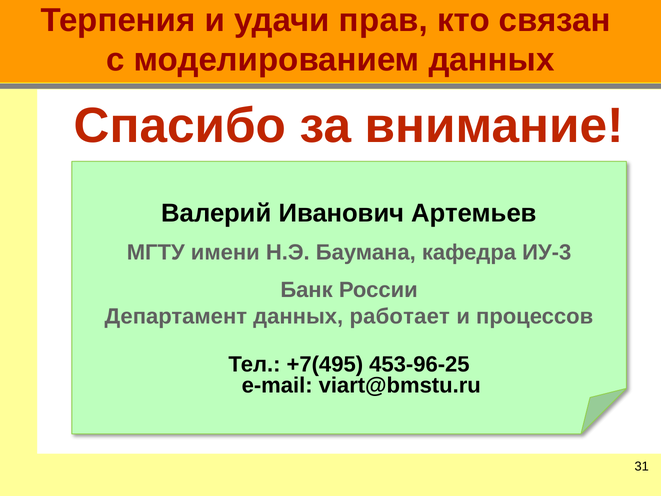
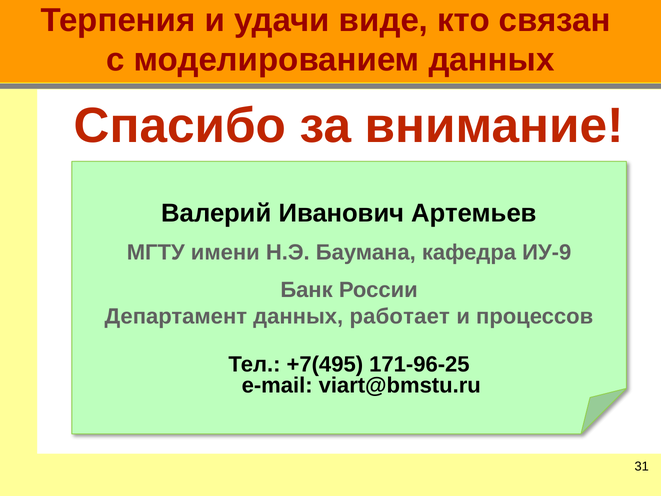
прав: прав -> виде (383, 20)
ИУ-3: ИУ-3 -> ИУ-9 (547, 253)
453-96-25: 453-96-25 -> 171-96-25 (419, 364)
